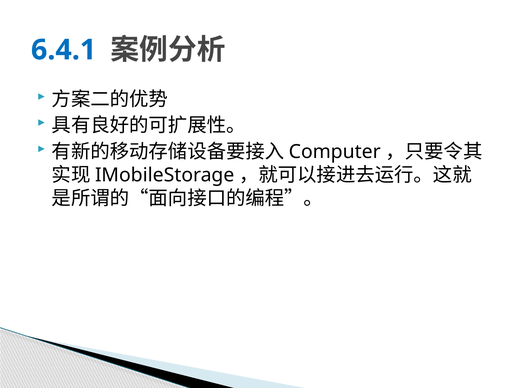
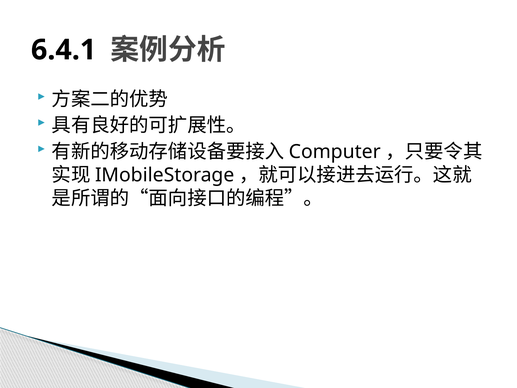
6.4.1 colour: blue -> black (64, 50)
